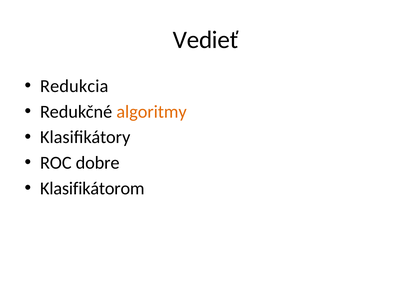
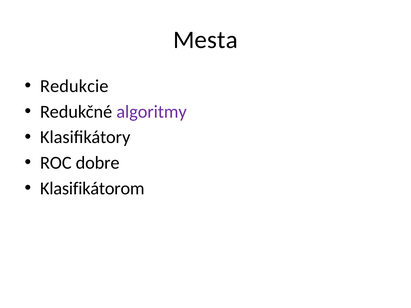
Vedieť: Vedieť -> Mesta (205, 40)
Redukcia: Redukcia -> Redukcie (74, 86)
algoritmy colour: orange -> purple (152, 112)
